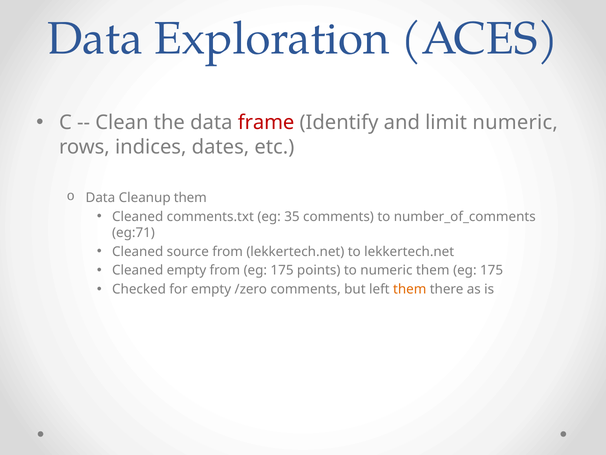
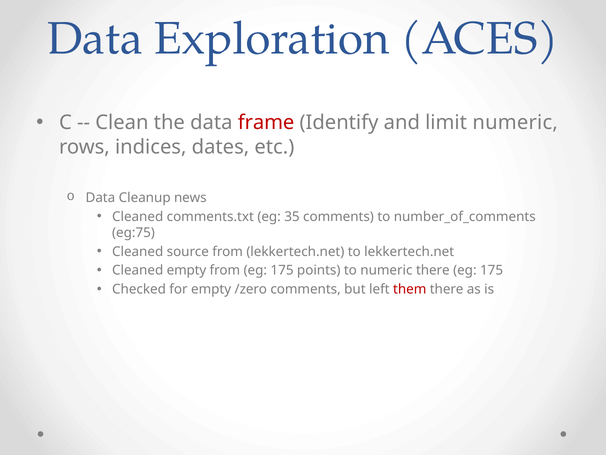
Cleanup them: them -> news (190, 198)
eg:71: eg:71 -> eg:75 (134, 233)
numeric them: them -> there (433, 270)
them colour: orange -> red (410, 289)
